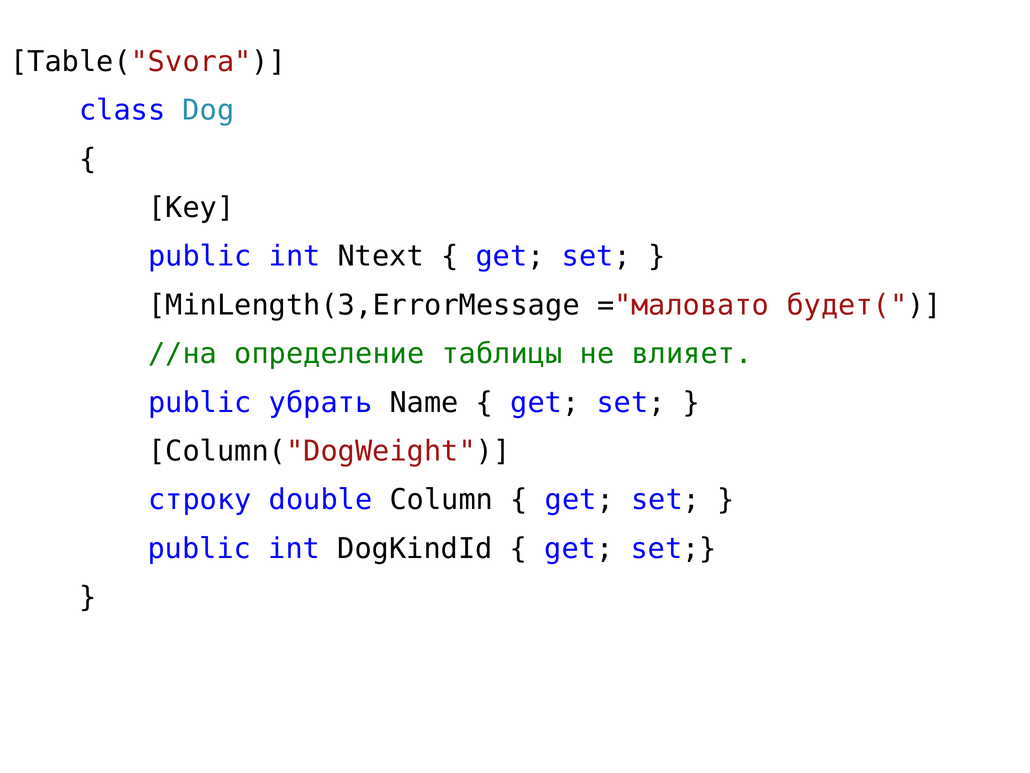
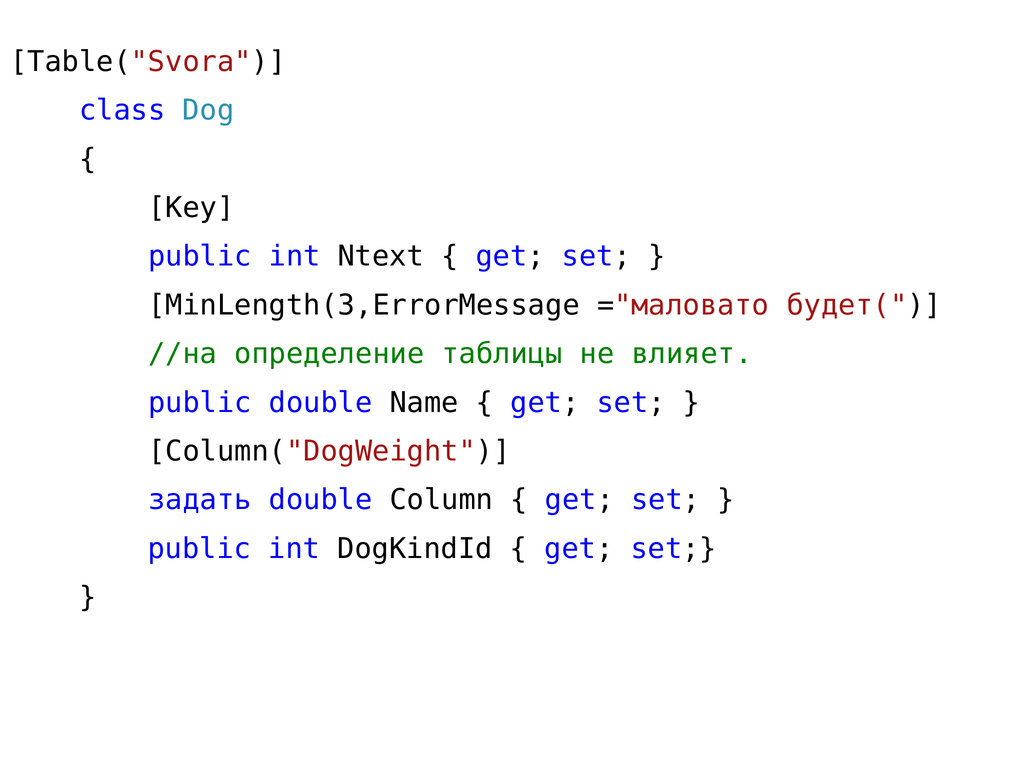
public убрать: убрать -> double (321, 402)
строку: строку -> задать (200, 500)
